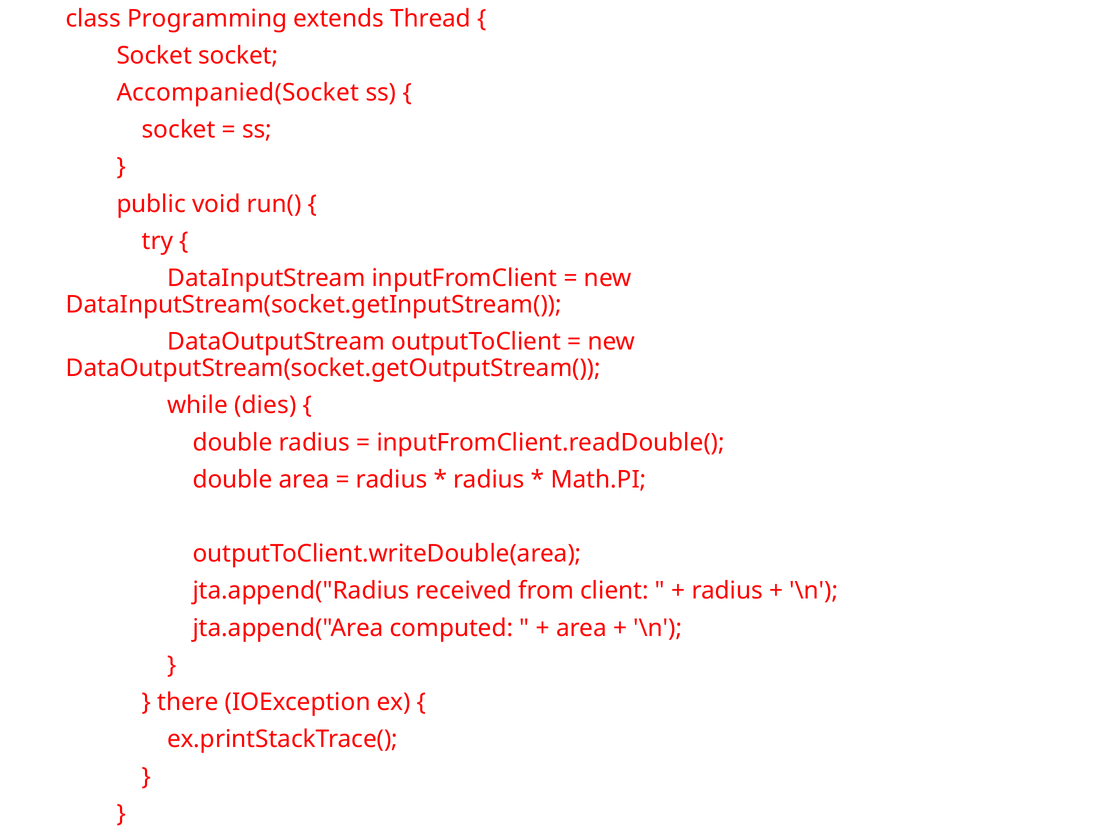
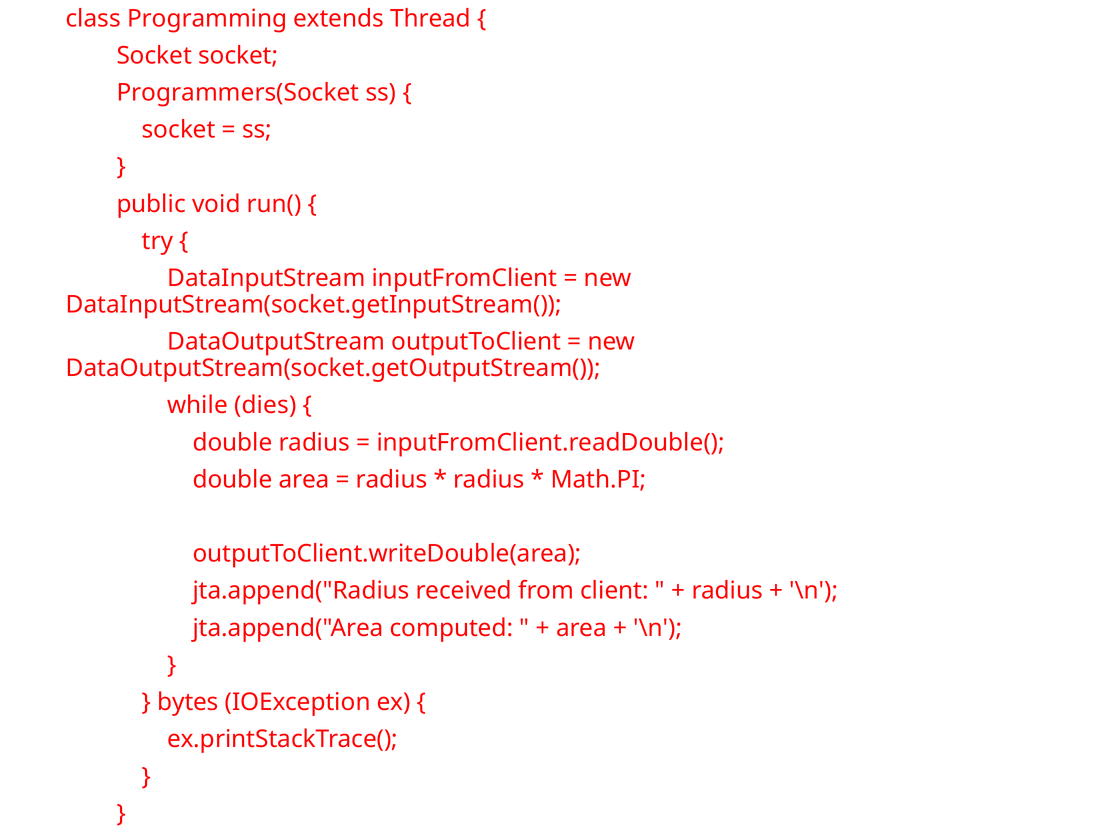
Accompanied(Socket: Accompanied(Socket -> Programmers(Socket (238, 93)
there: there -> bytes (188, 702)
